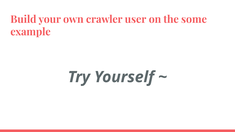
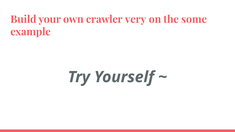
user: user -> very (135, 19)
